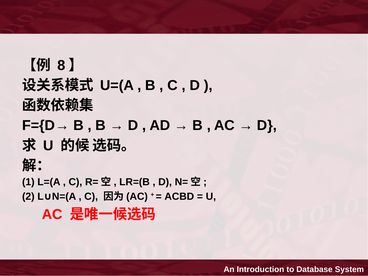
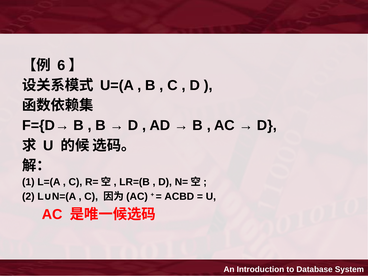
8: 8 -> 6 (61, 65)
